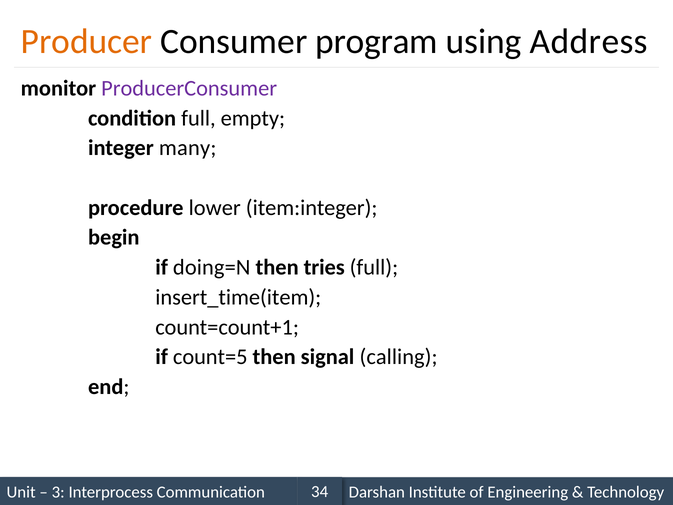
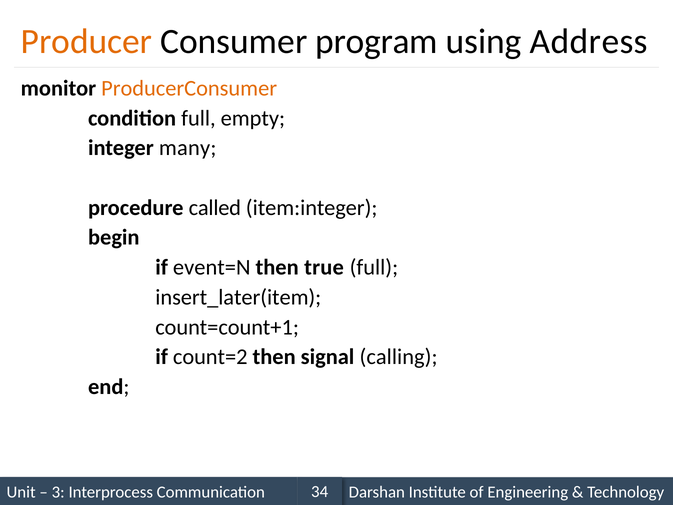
ProducerConsumer colour: purple -> orange (189, 88)
lower: lower -> called (215, 208)
doing=N: doing=N -> event=N (212, 267)
tries: tries -> true (324, 267)
insert_time(item: insert_time(item -> insert_later(item (238, 297)
count=5: count=5 -> count=2 (210, 357)
